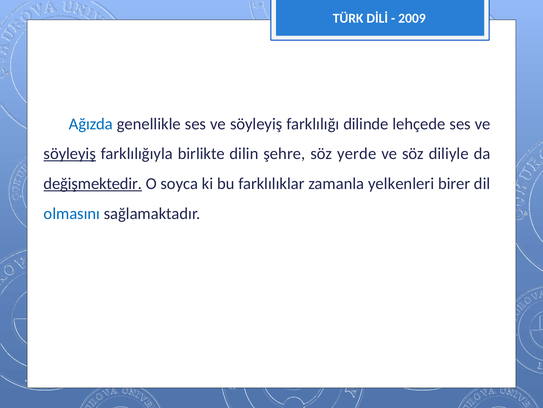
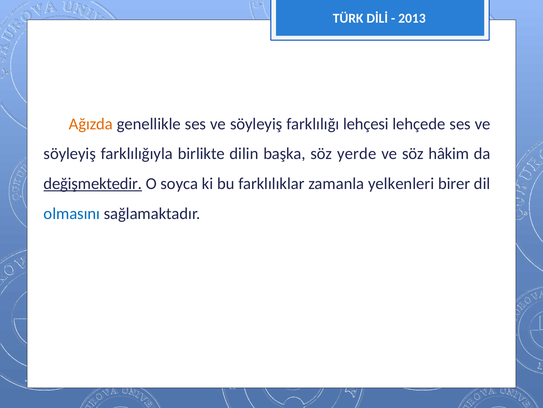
2009: 2009 -> 2013 (412, 18)
Ağızda colour: blue -> orange (91, 124)
dilinde: dilinde -> lehçesi (366, 124)
söyleyiş underline: present -> none (70, 154)
şehre: şehre -> başka (284, 154)
diliyle: diliyle -> hâkim (449, 154)
